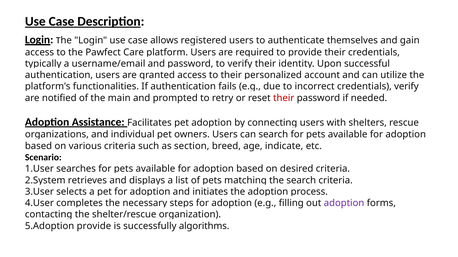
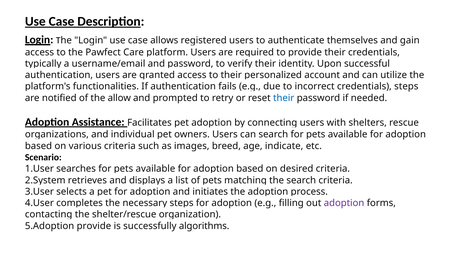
verify: verify -> steps (406, 87)
main: main -> allow (119, 98)
their colour: red -> blue (284, 98)
section: section -> images (192, 146)
